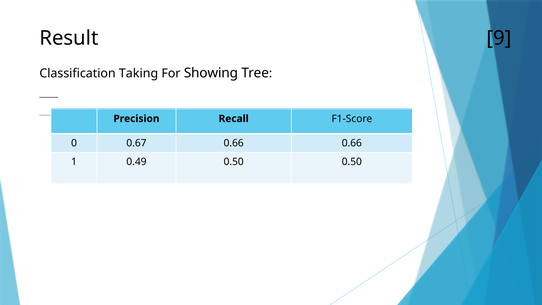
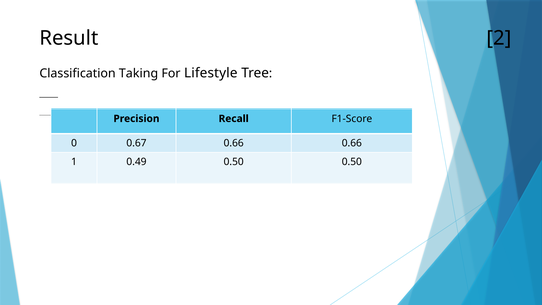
9: 9 -> 2 (499, 38)
Showing: Showing -> Lifestyle (211, 73)
